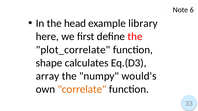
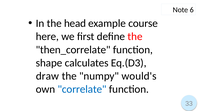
library: library -> course (143, 23)
plot_correlate: plot_correlate -> then_correlate (73, 50)
array: array -> draw (47, 76)
correlate colour: orange -> blue (82, 89)
